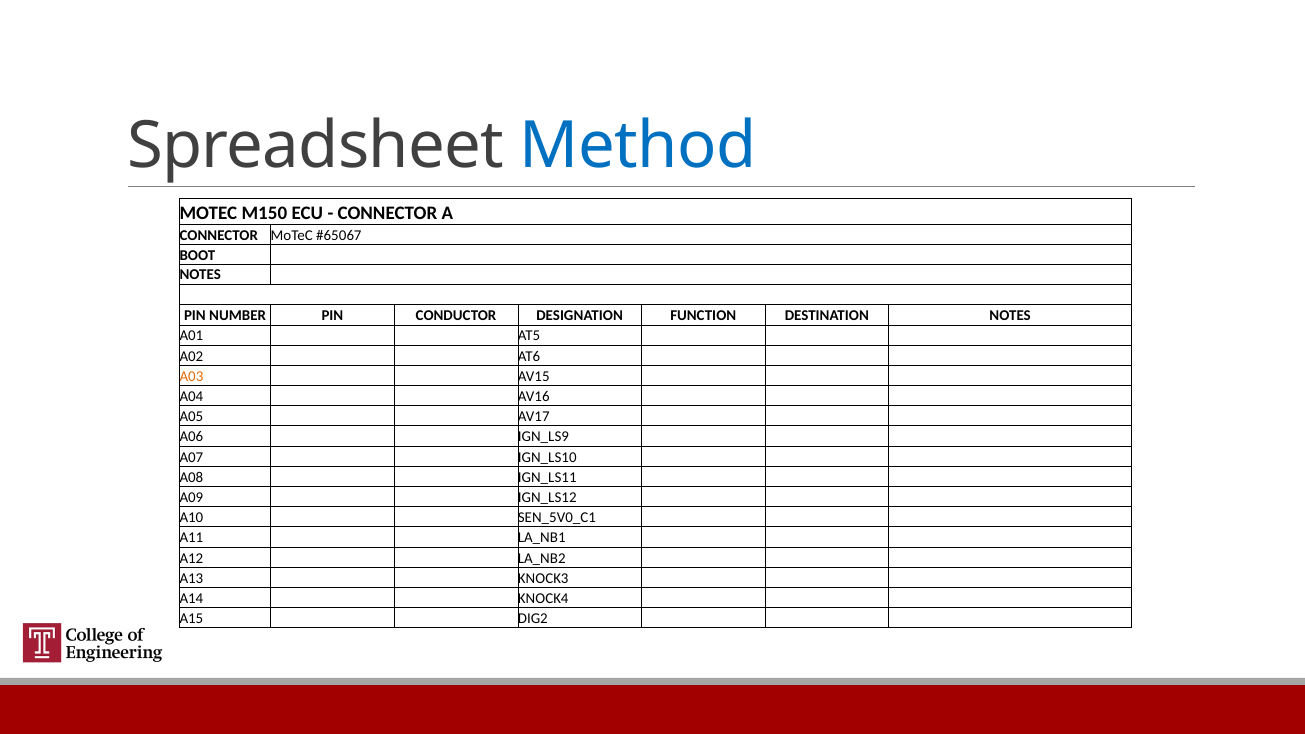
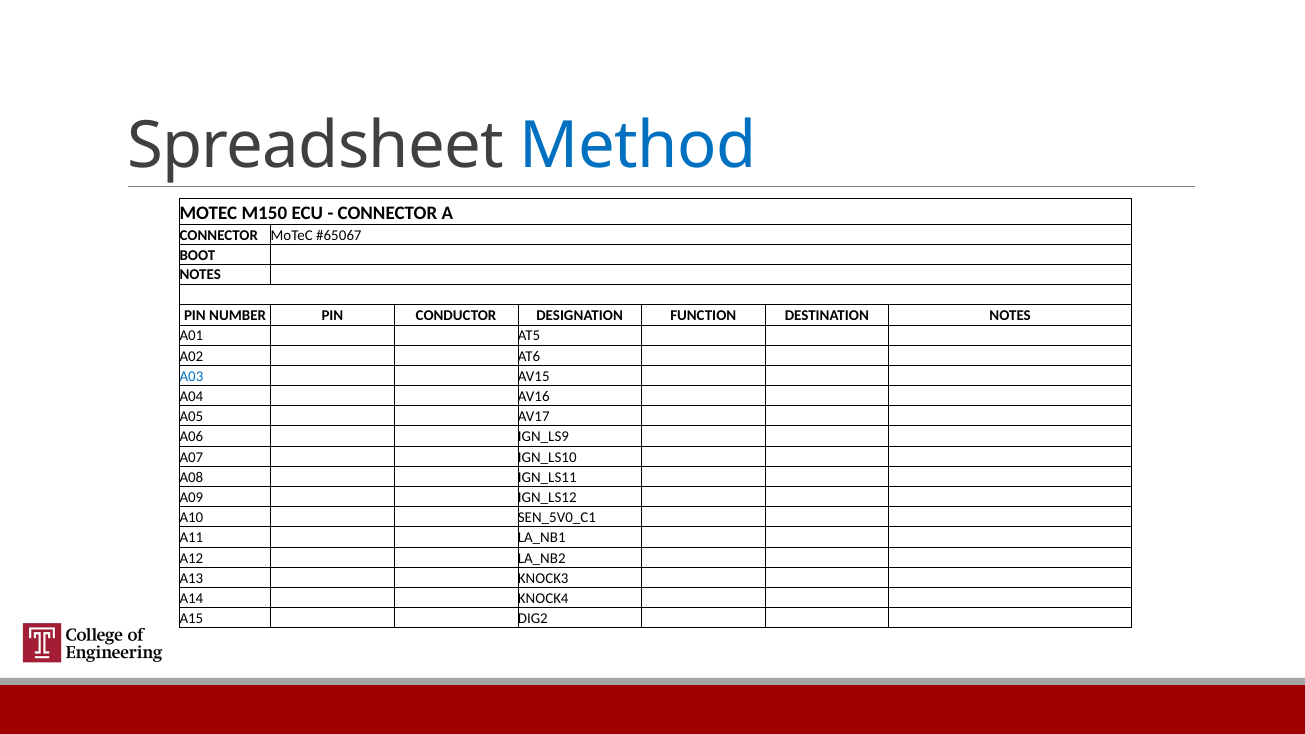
A03 colour: orange -> blue (191, 376)
